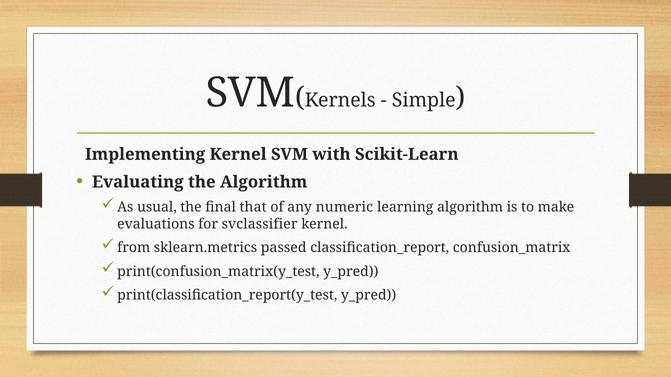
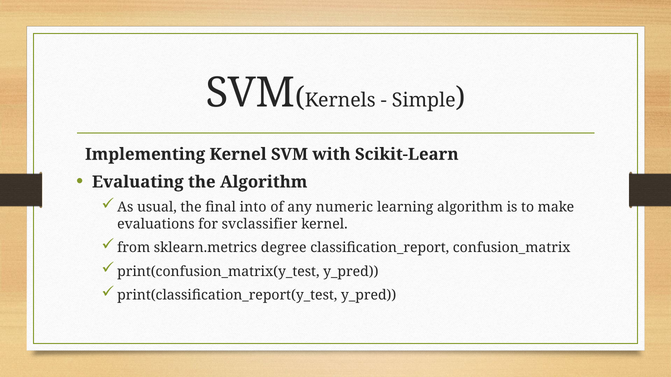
that: that -> into (253, 207)
passed: passed -> degree (284, 248)
